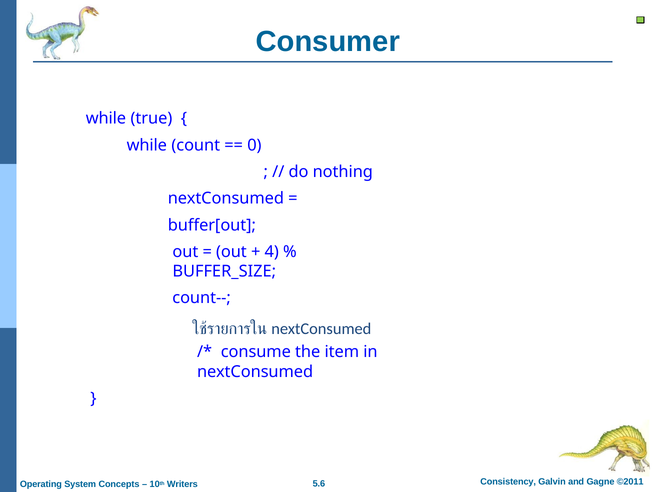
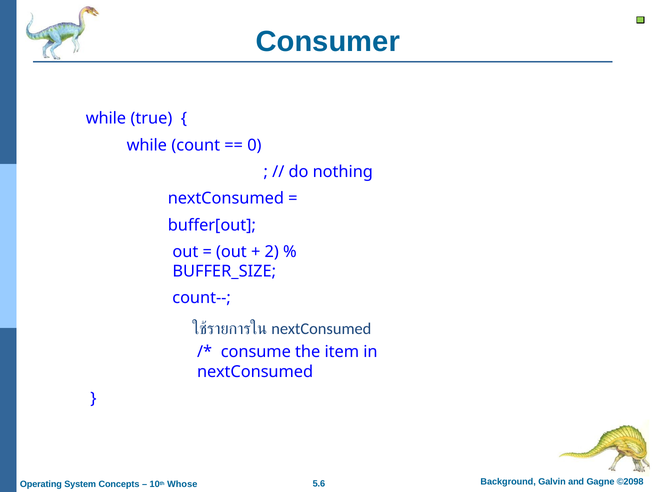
4: 4 -> 2 (272, 252)
Consistency: Consistency -> Background (508, 482)
©2011: ©2011 -> ©2098 (630, 482)
Writers: Writers -> Whose (182, 484)
